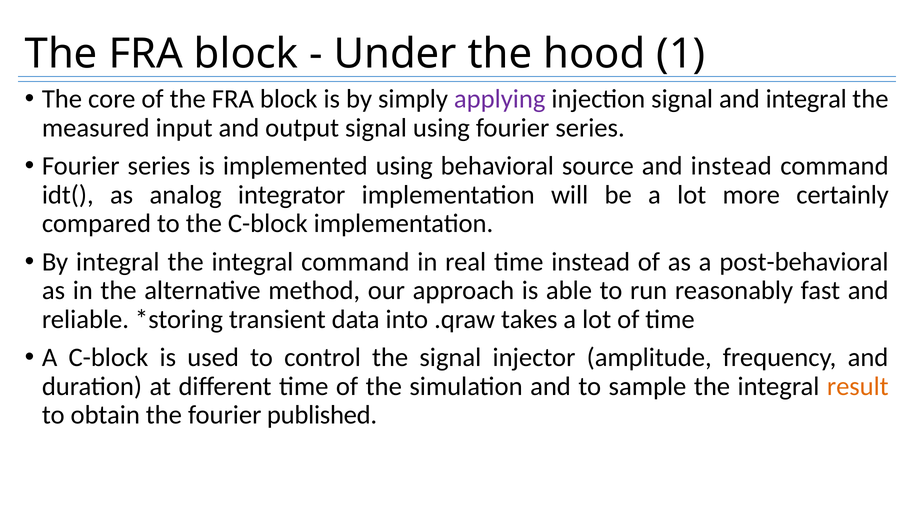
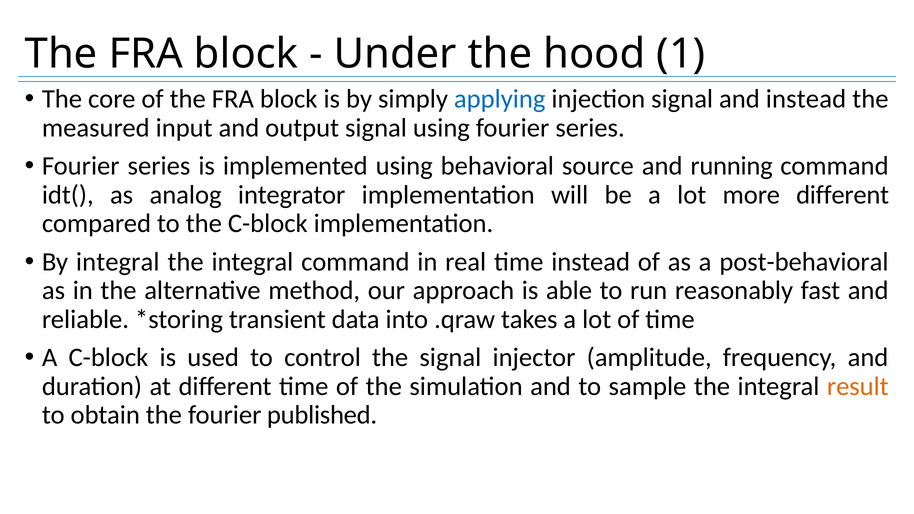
applying colour: purple -> blue (500, 99)
and integral: integral -> instead (806, 99)
and instead: instead -> running (732, 166)
more certainly: certainly -> different (843, 195)
